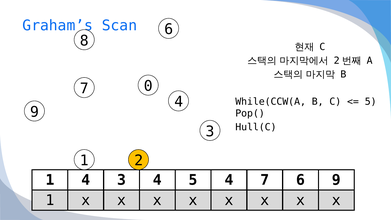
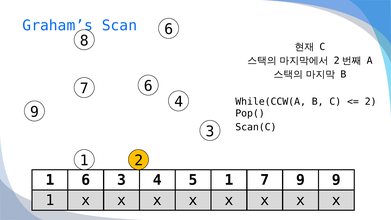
7 0: 0 -> 6 (148, 86)
5: 5 -> 2 (371, 102)
Hull(C: Hull(C -> Scan(C (256, 127)
4: 4 -> 6 (86, 180)
5 4: 4 -> 1 (229, 180)
7 6: 6 -> 9 (301, 180)
